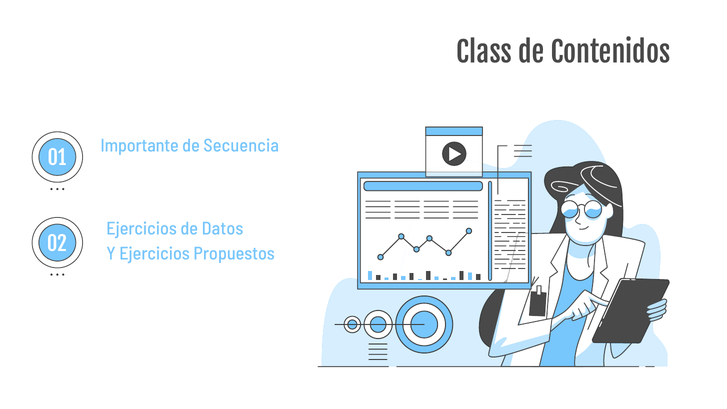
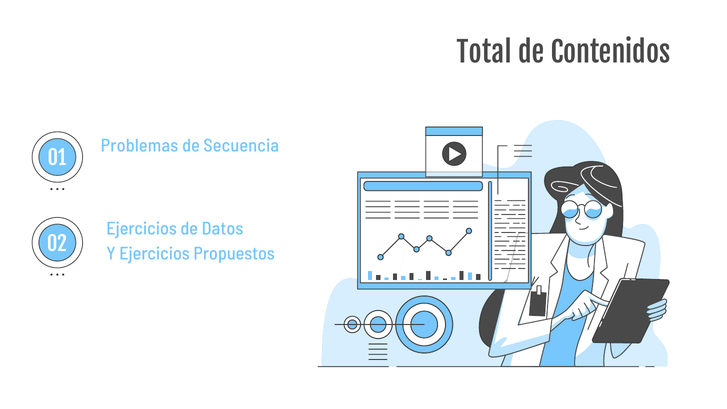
Class: Class -> Total (484, 53)
Importante: Importante -> Problemas (139, 146)
